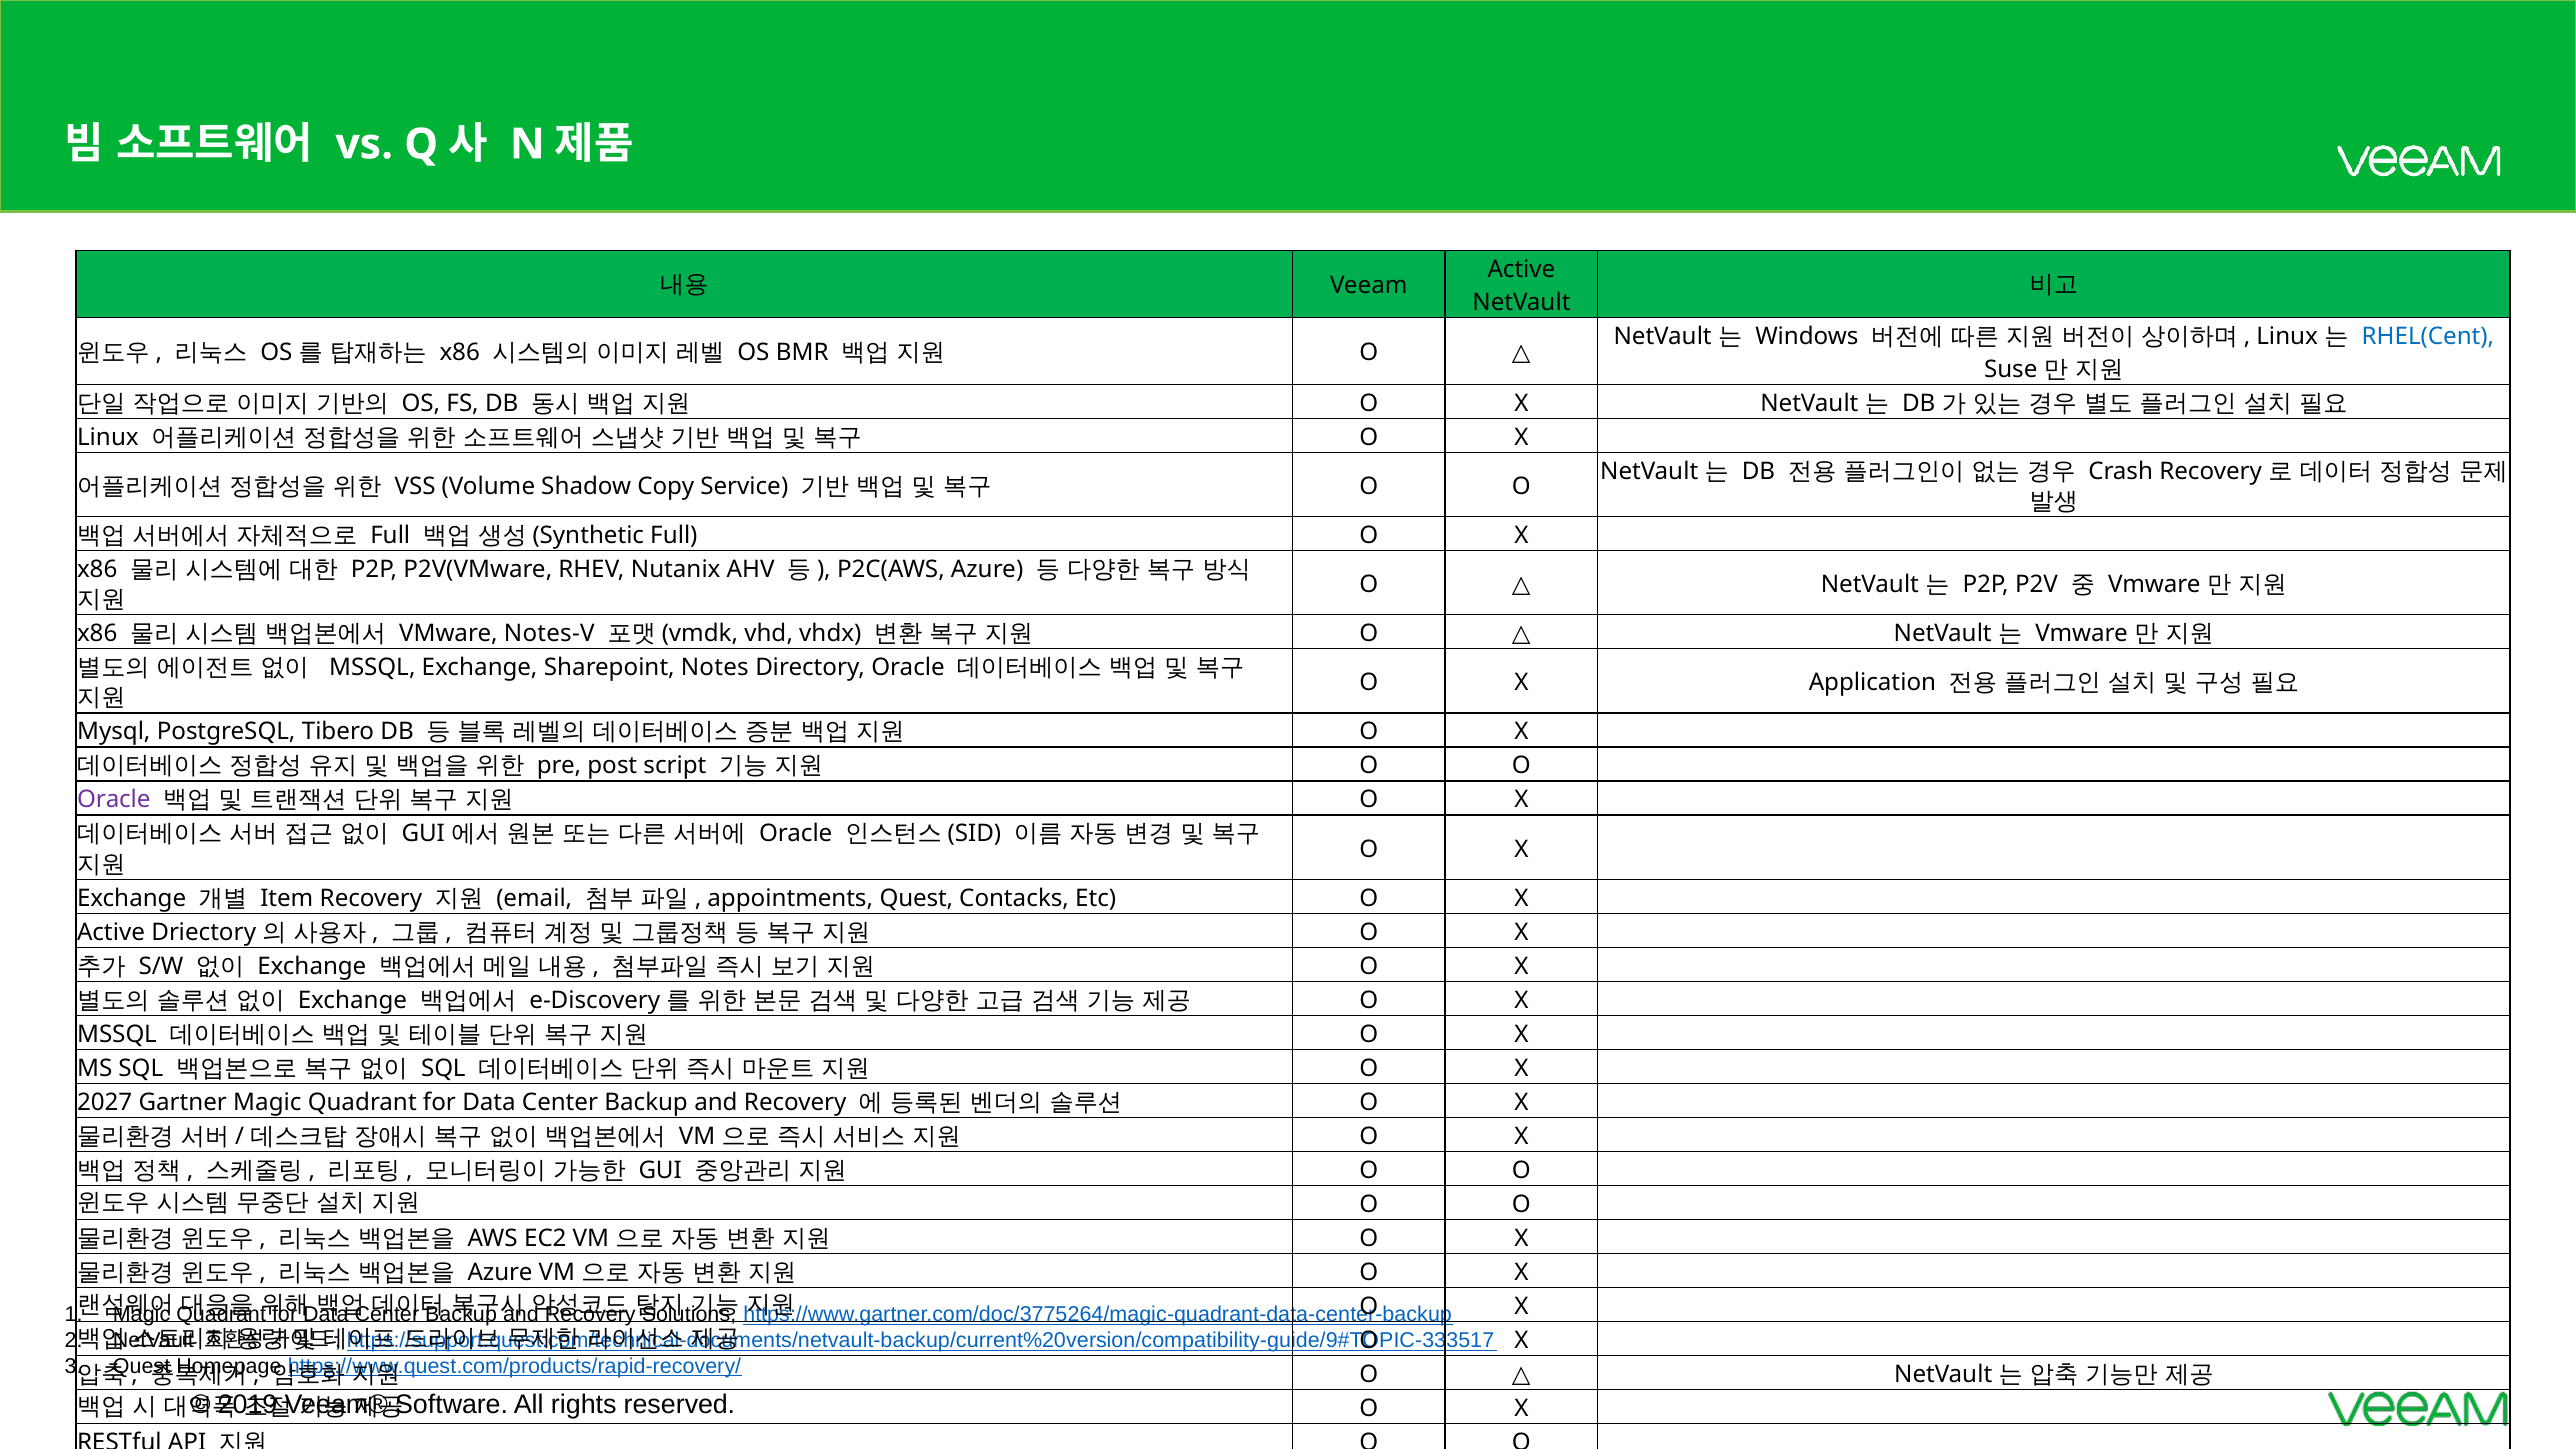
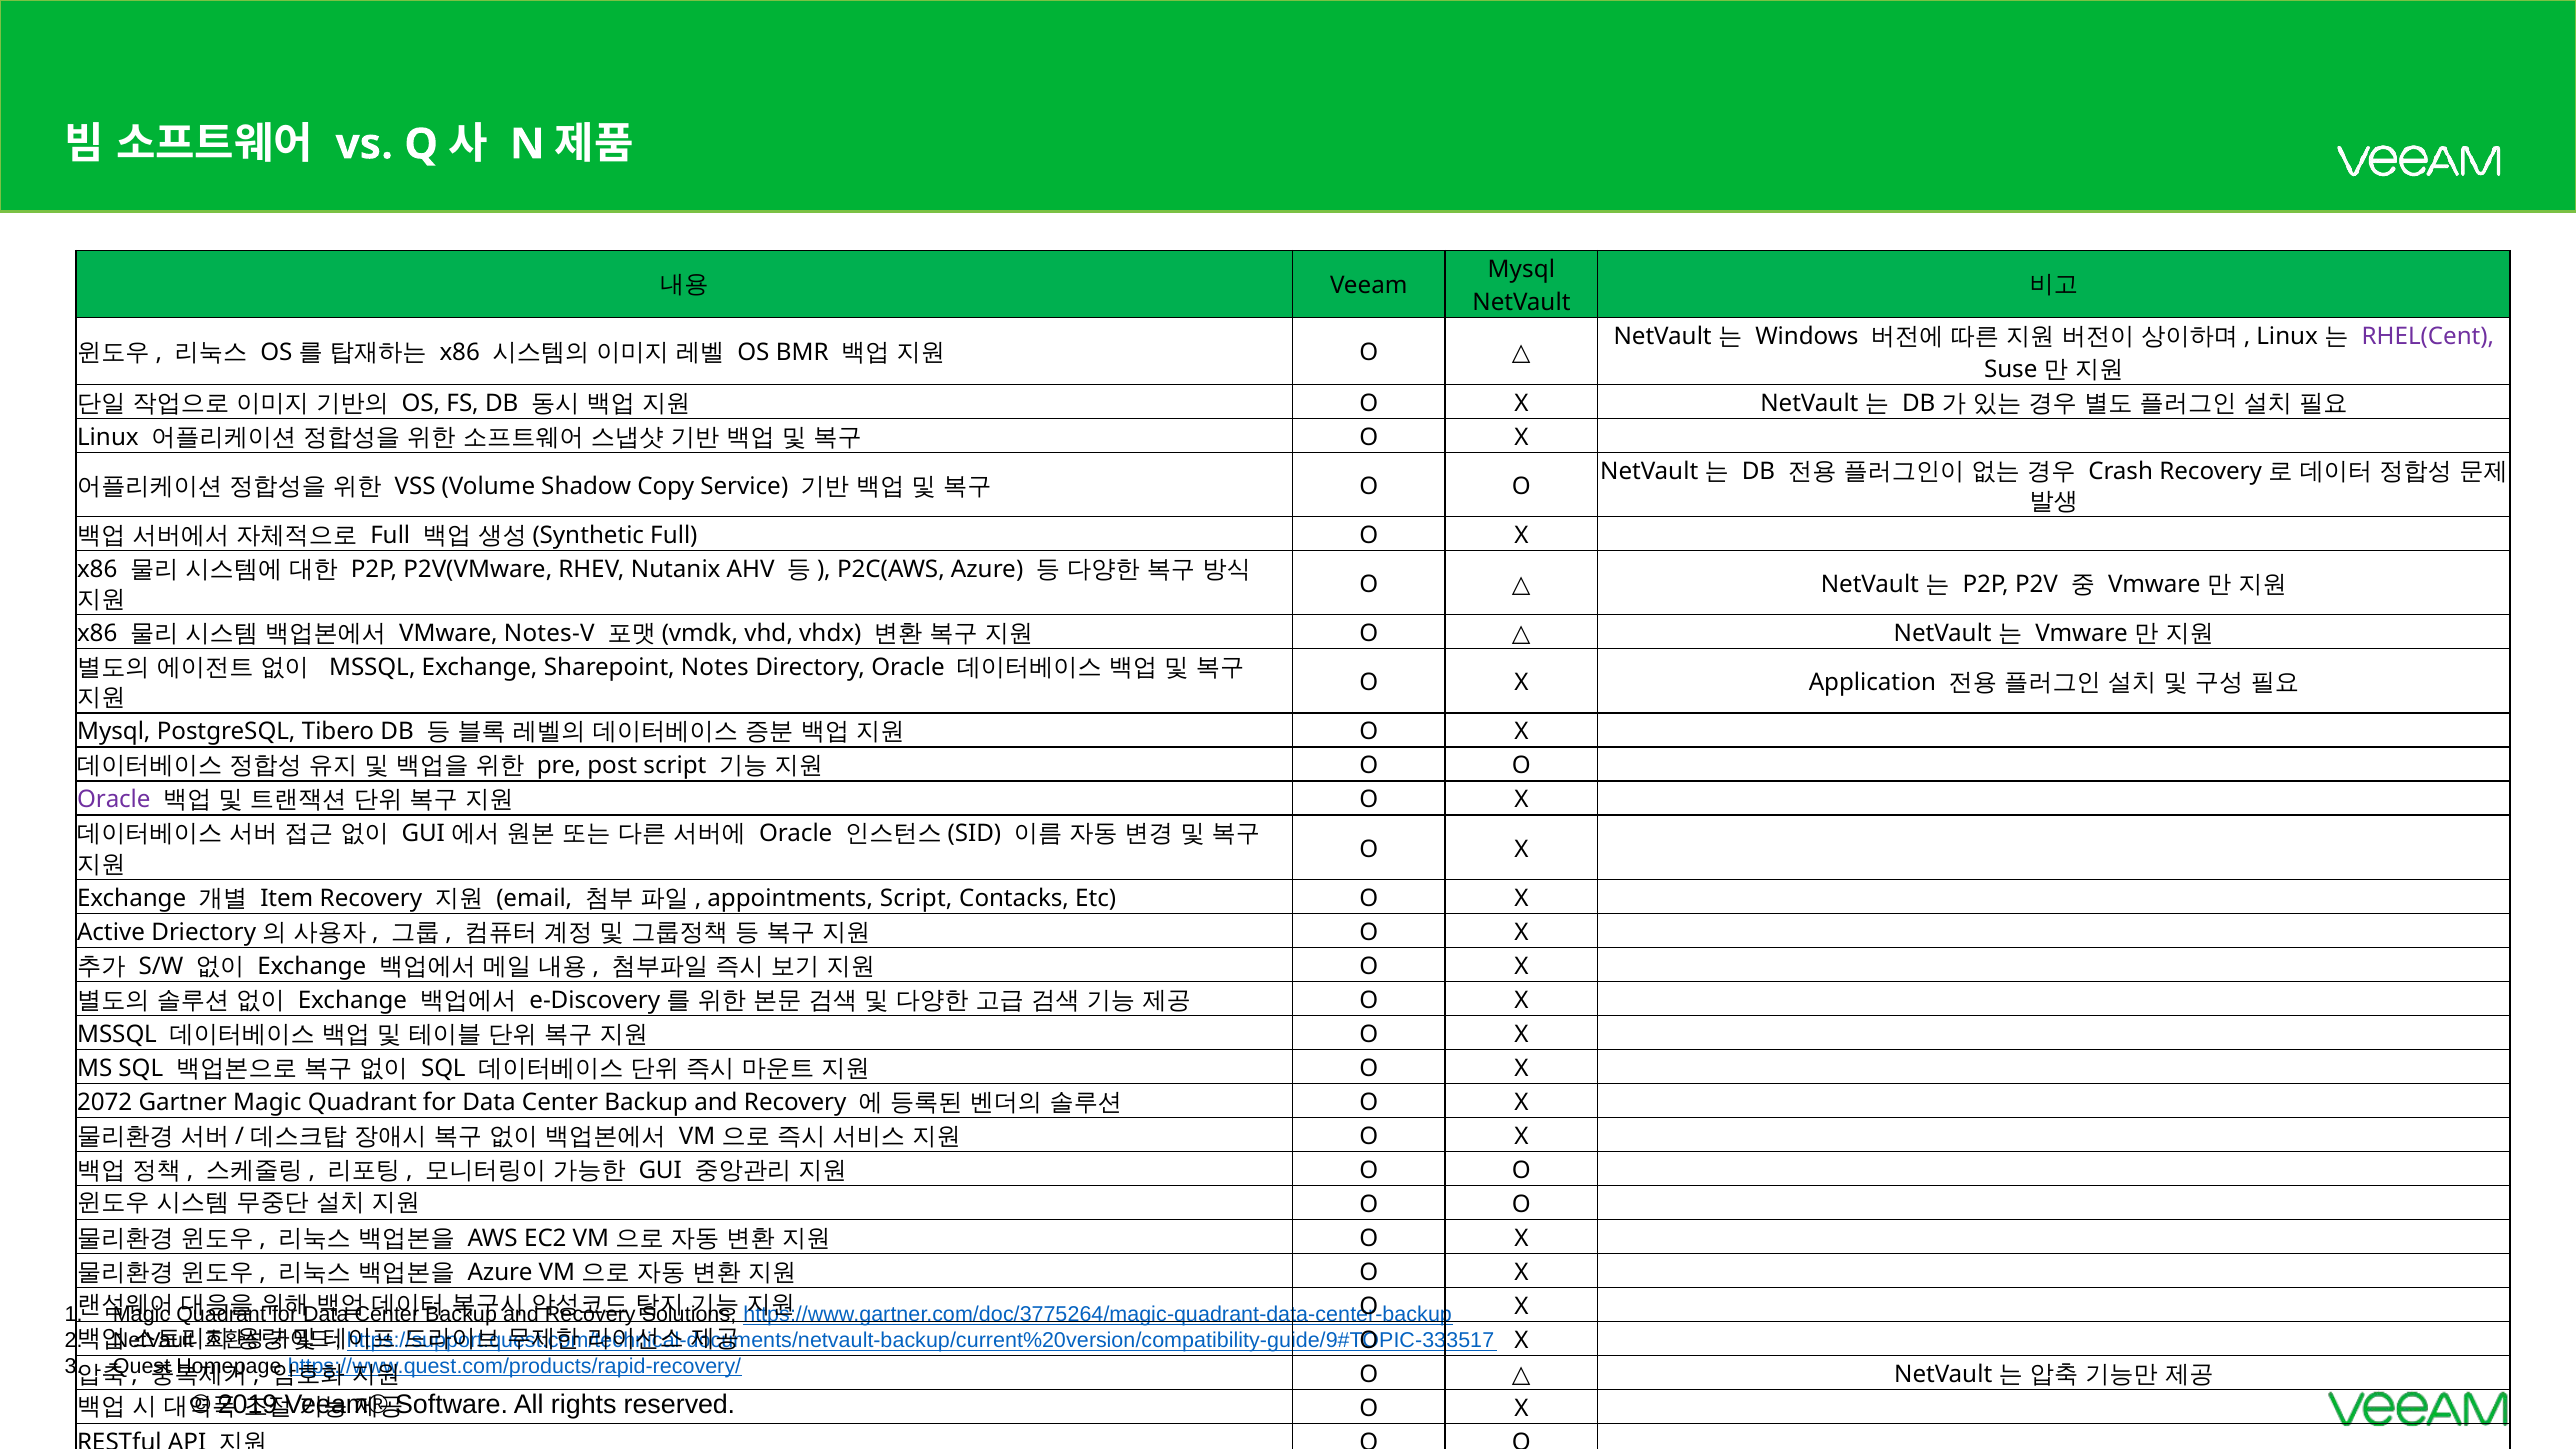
Active: Active -> Mysql (1521, 269)
RHEL(Cent colour: blue -> purple (2428, 336)
appointments Quest: Quest -> Script (916, 898)
2027: 2027 -> 2072 (105, 1102)
